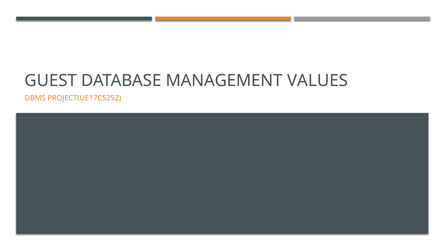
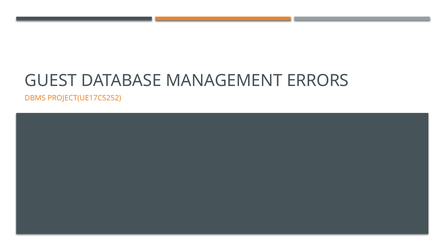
VALUES: VALUES -> ERRORS (318, 81)
